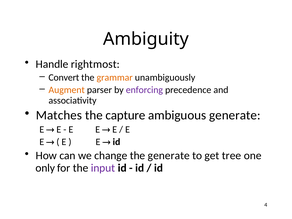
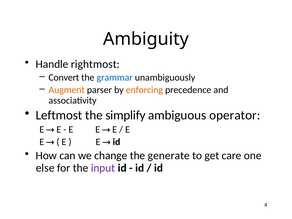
grammar colour: orange -> blue (115, 77)
enforcing colour: purple -> orange (144, 90)
Matches: Matches -> Leftmost (59, 115)
capture: capture -> simplify (125, 115)
ambiguous generate: generate -> operator (235, 115)
tree: tree -> care (232, 156)
only: only -> else (45, 168)
